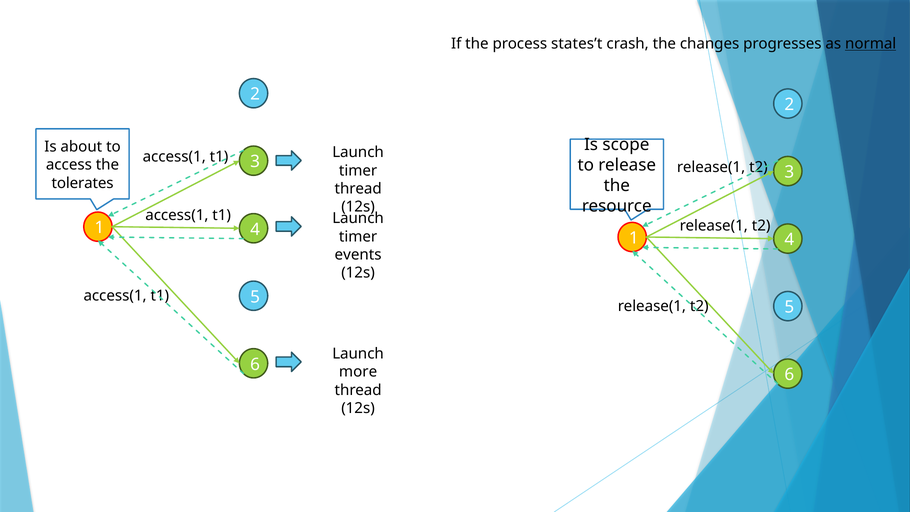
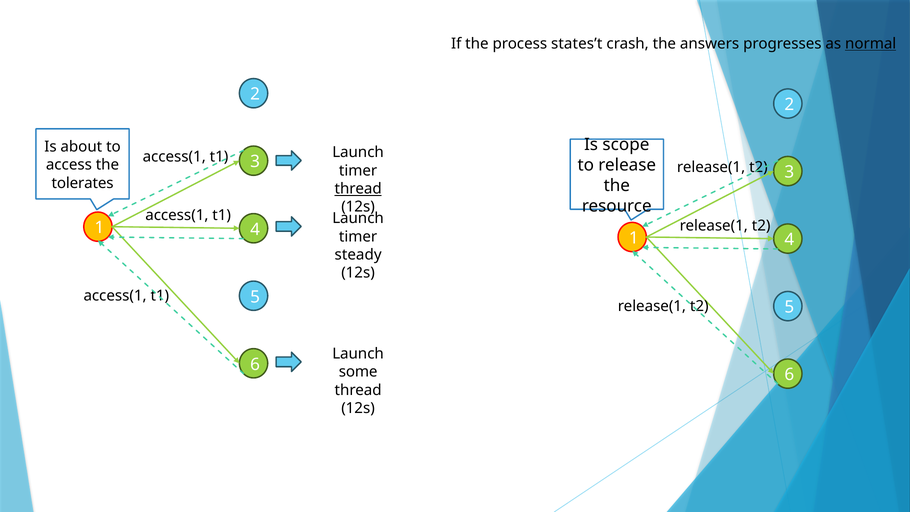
changes: changes -> answers (710, 44)
thread underline: none -> present (358, 189)
events: events -> steady (358, 255)
more: more -> some (358, 372)
